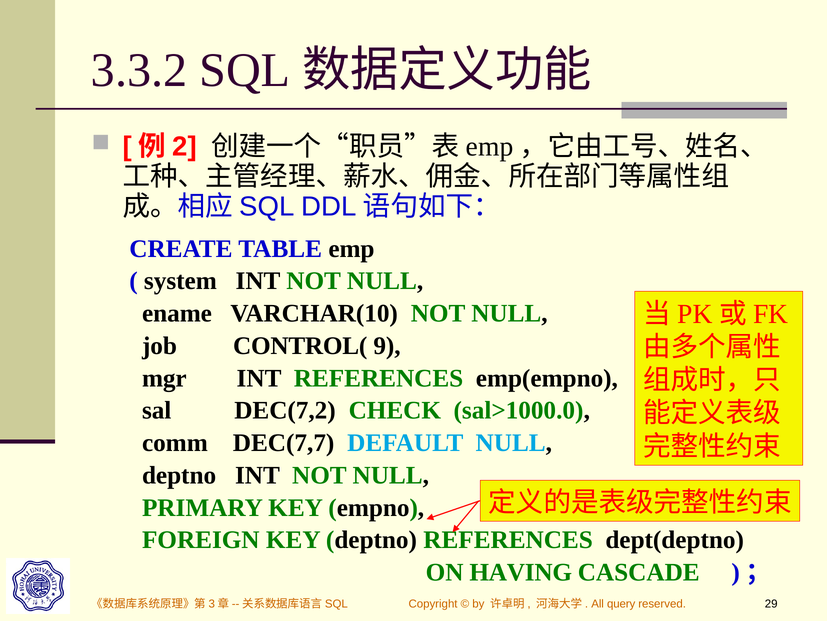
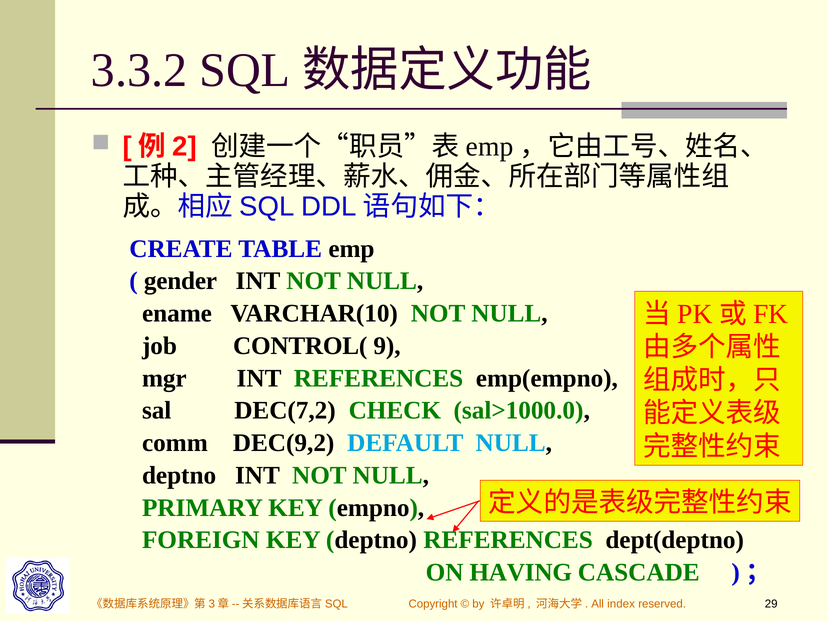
system: system -> gender (181, 281)
DEC(7,7: DEC(7,7 -> DEC(9,2 (284, 442)
query: query -> index (621, 603)
